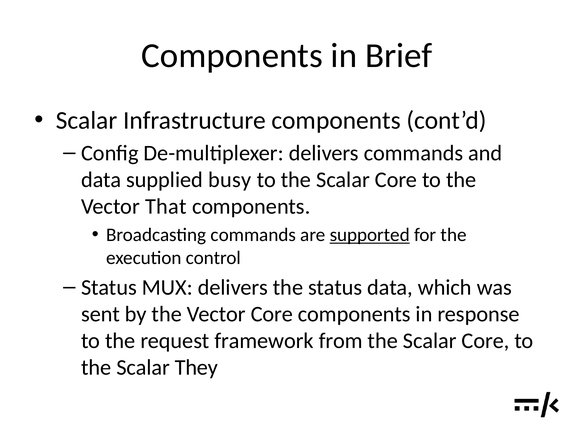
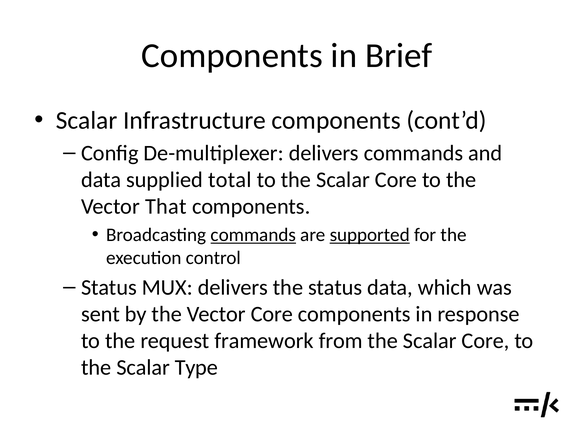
busy: busy -> total (230, 180)
commands underline: none -> present (253, 235)
They: They -> Type (196, 368)
